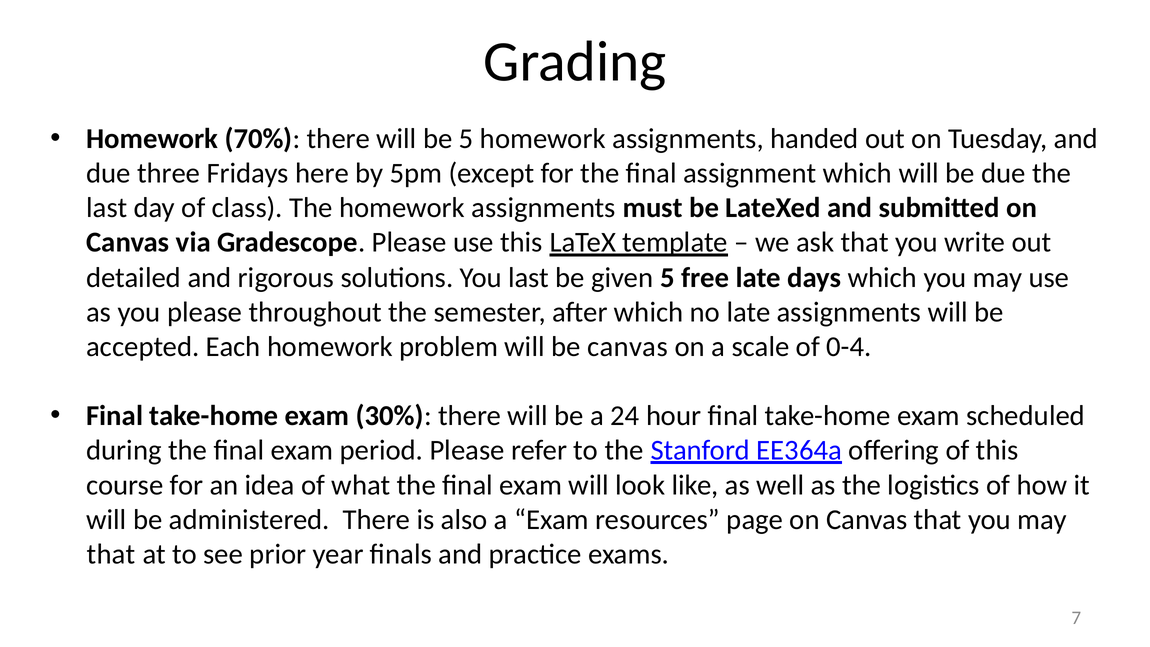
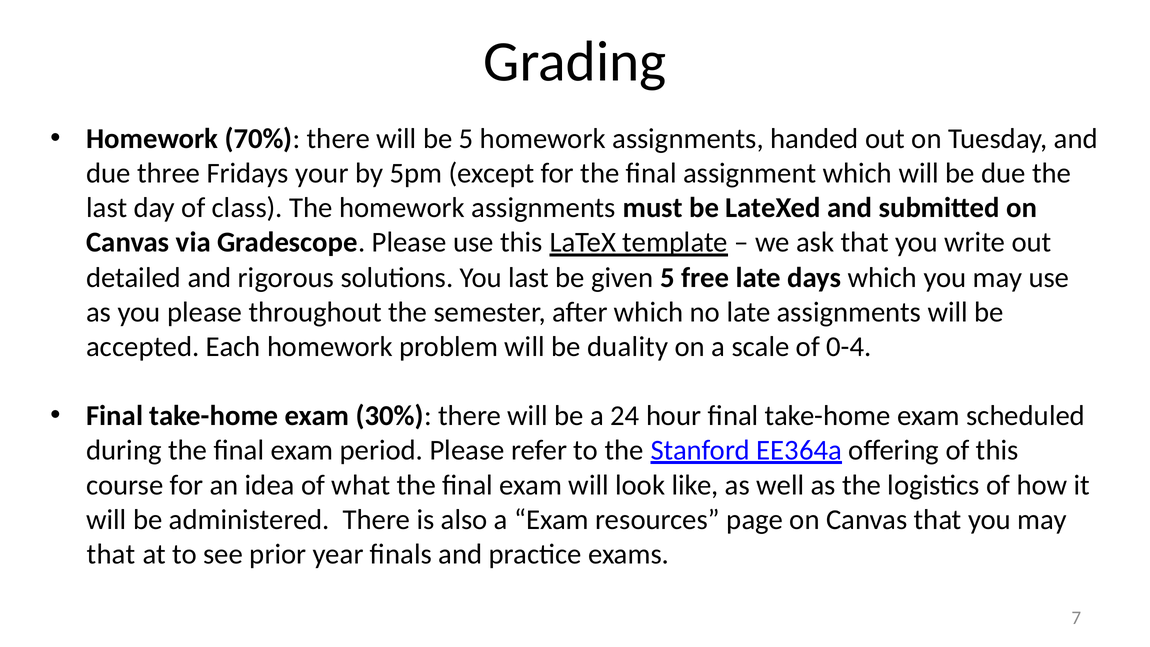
here: here -> your (322, 173)
be canvas: canvas -> duality (628, 347)
